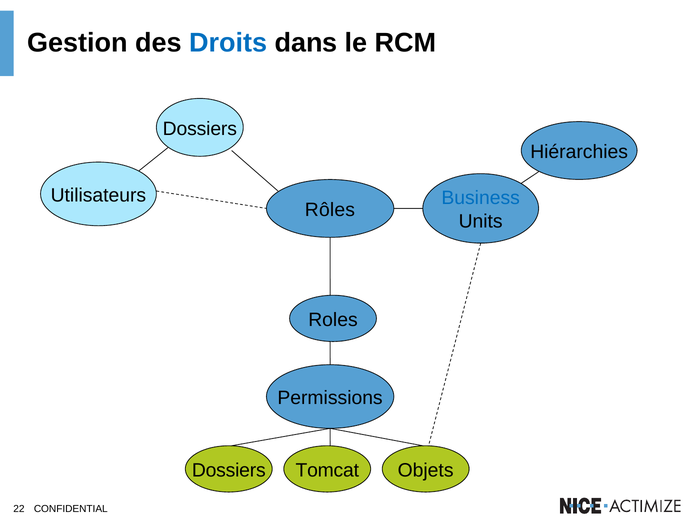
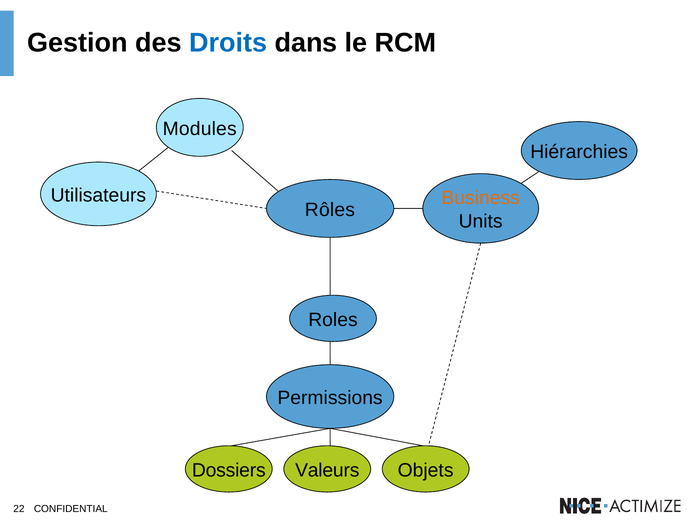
Dossiers: Dossiers -> Modules (200, 129)
Business colour: blue -> orange (481, 198)
Tomcat: Tomcat -> Valeurs (327, 470)
